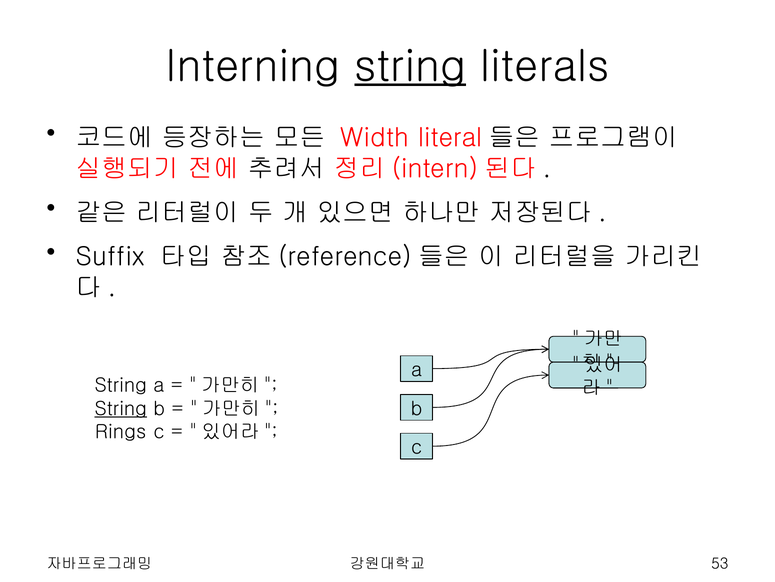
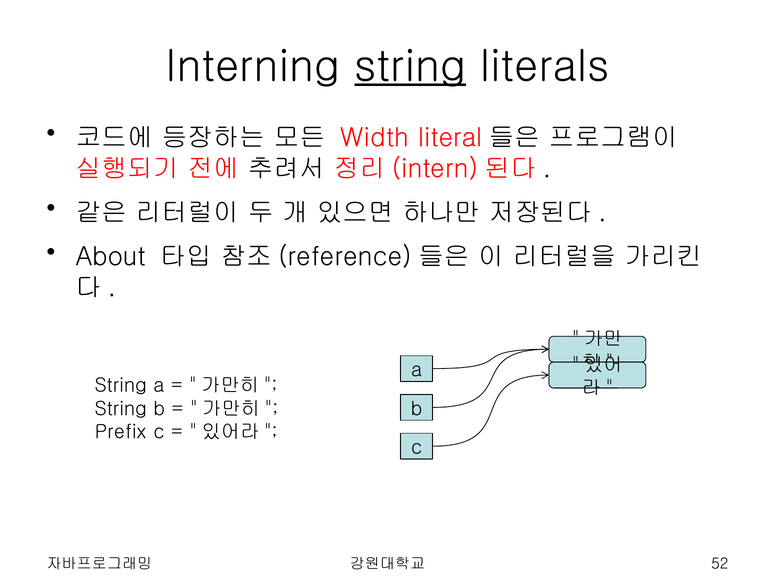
Suffix: Suffix -> About (111, 256)
String underline: present -> none (121, 408)
Rings: Rings -> Prefix (121, 431)
53: 53 -> 52 (720, 563)
